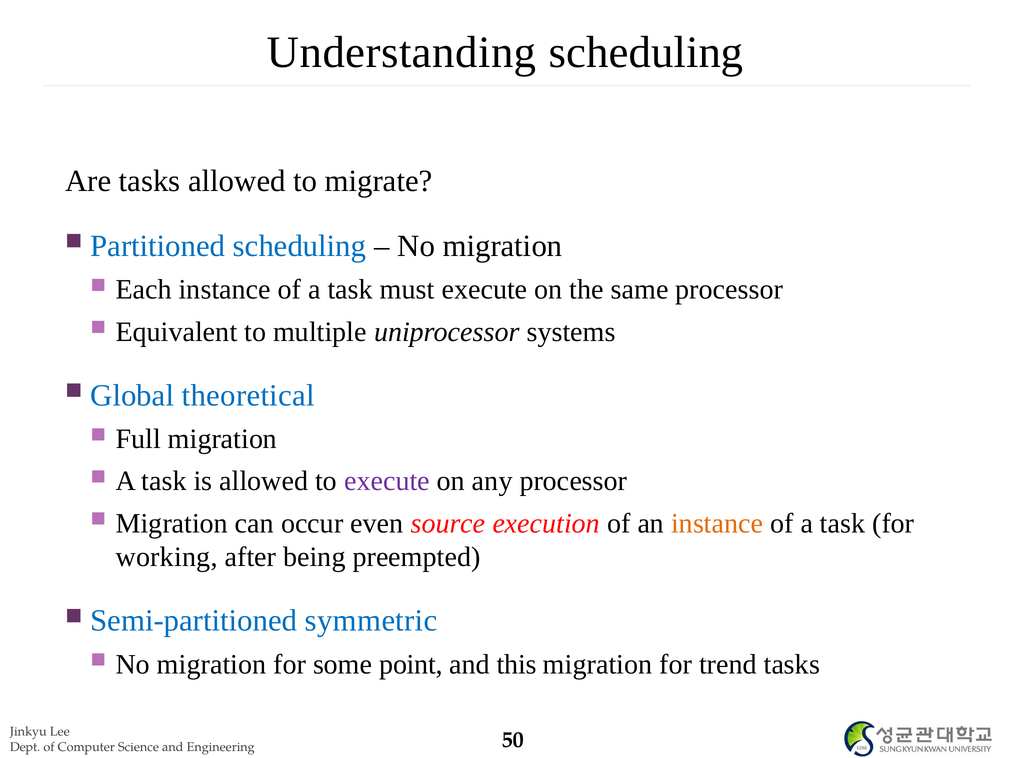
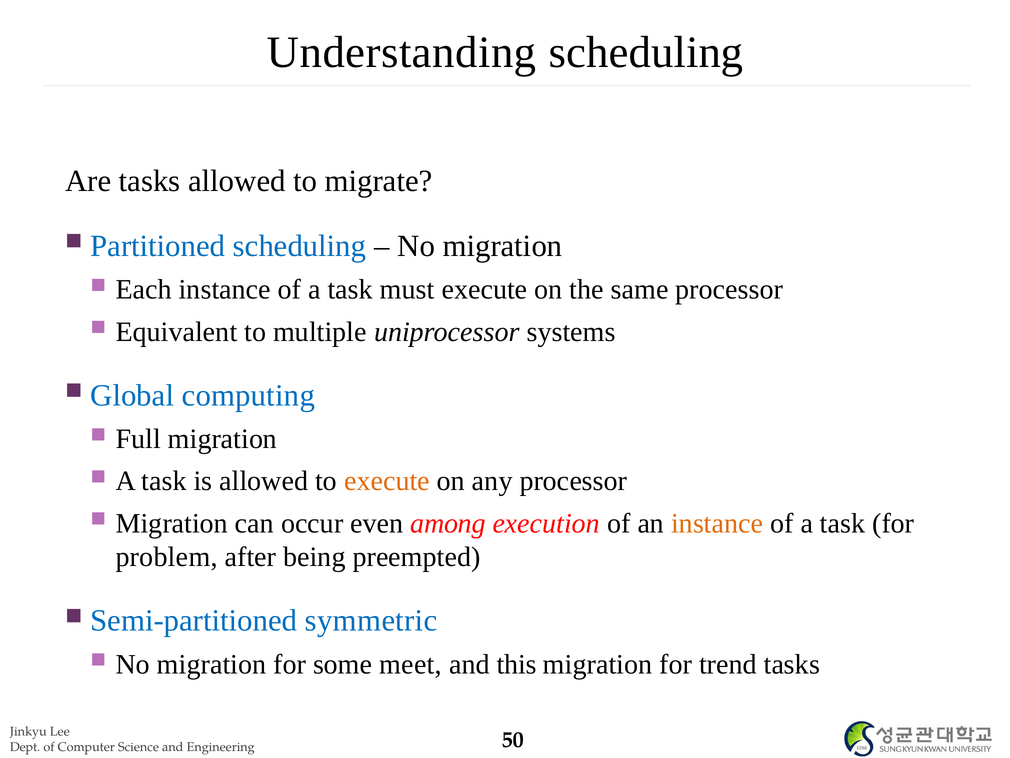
theoretical: theoretical -> computing (248, 395)
execute colour: purple -> orange (387, 481)
source: source -> among (448, 523)
working: working -> problem (167, 557)
point: point -> meet (411, 664)
